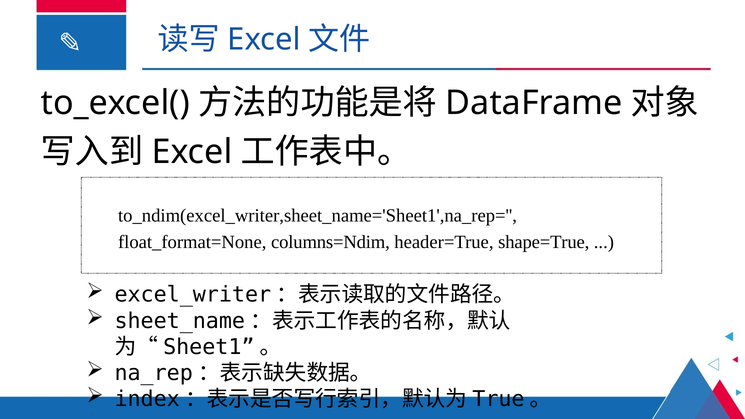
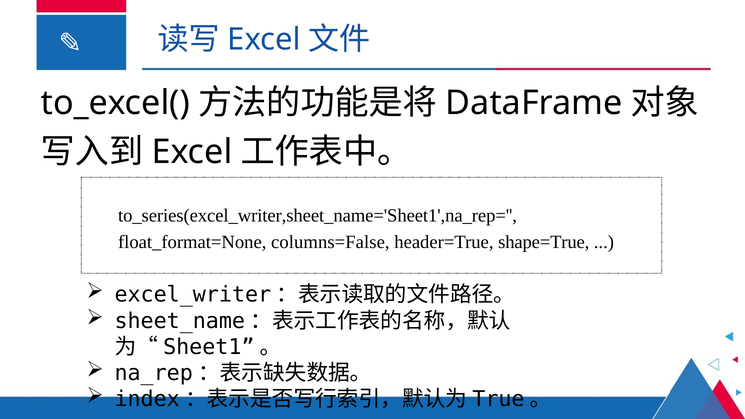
to_ndim(excel_writer,sheet_name='Sheet1',na_rep=: to_ndim(excel_writer,sheet_name='Sheet1',na_rep= -> to_series(excel_writer,sheet_name='Sheet1',na_rep= (318, 215)
columns=Ndim: columns=Ndim -> columns=False (330, 242)
